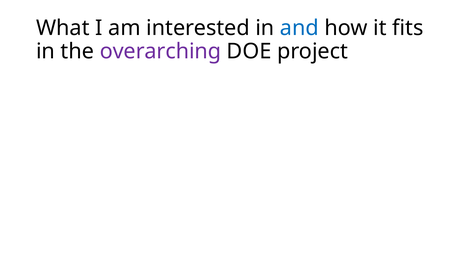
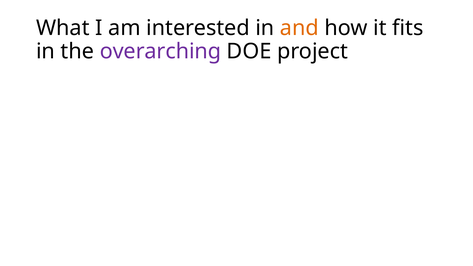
and colour: blue -> orange (299, 28)
